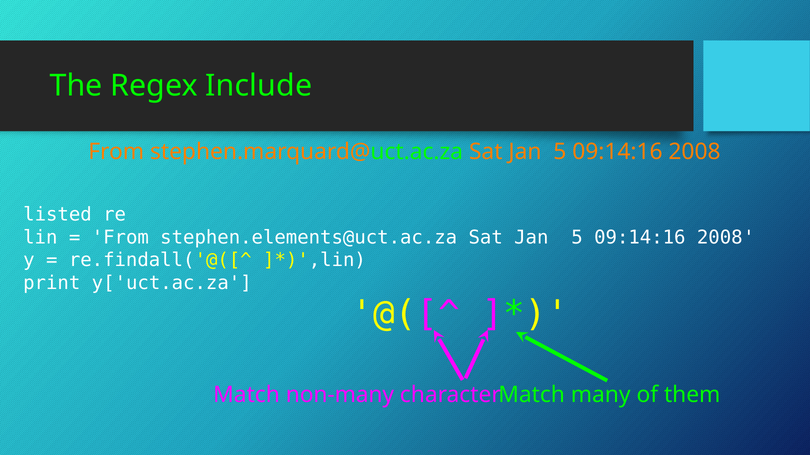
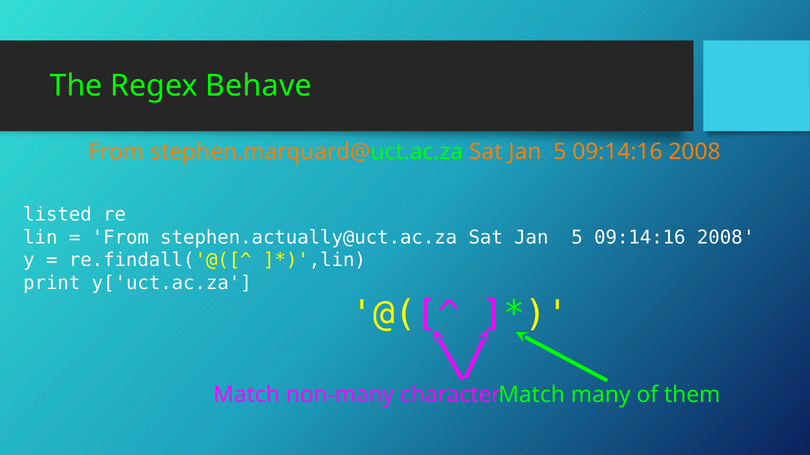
Include: Include -> Behave (259, 86)
stephen.elements@uct.ac.za: stephen.elements@uct.ac.za -> stephen.actually@uct.ac.za (309, 238)
